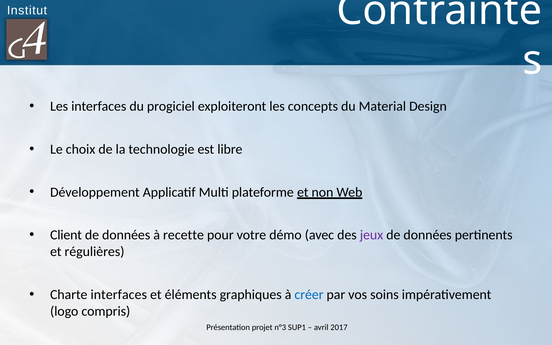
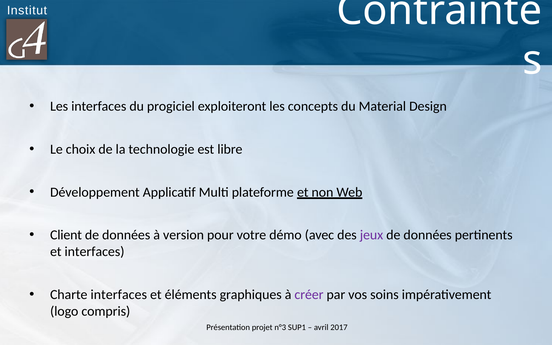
recette: recette -> version (183, 235)
et régulières: régulières -> interfaces (94, 252)
créer colour: blue -> purple (309, 295)
